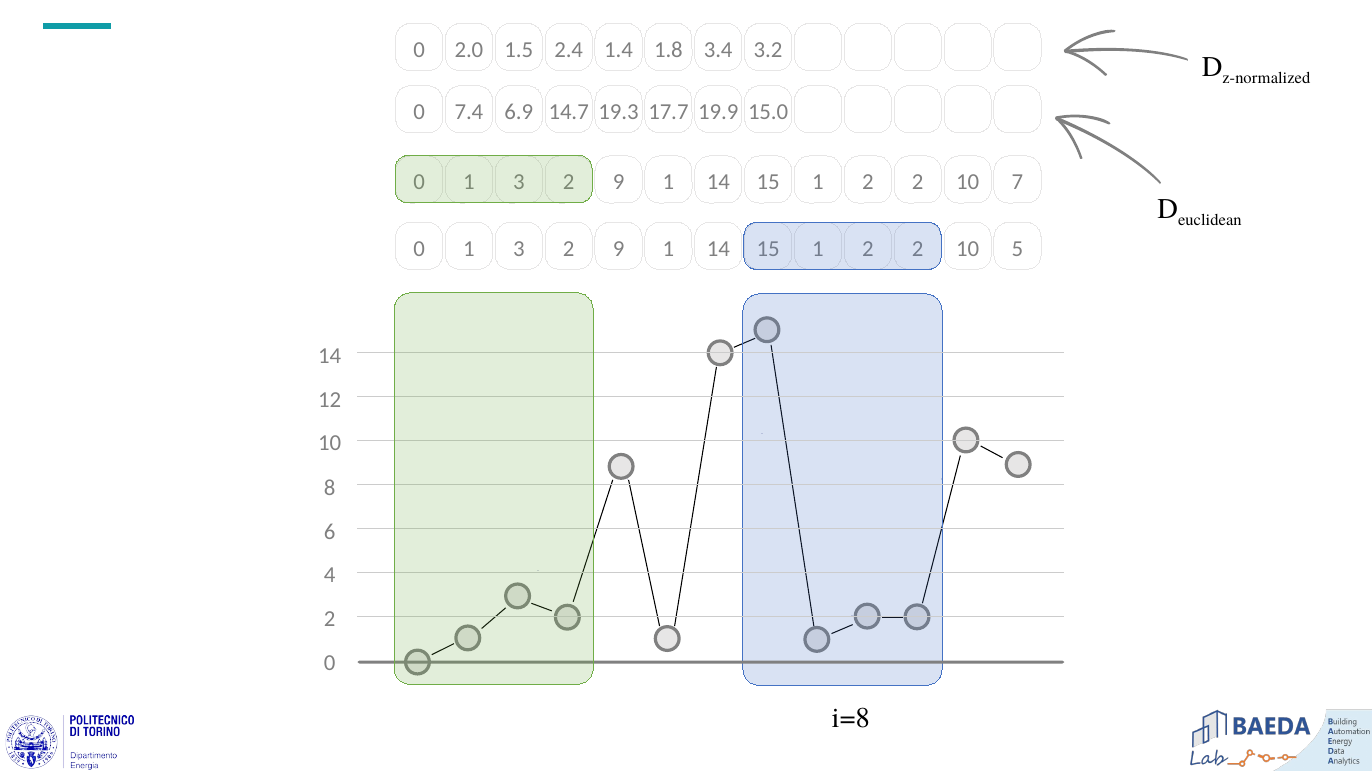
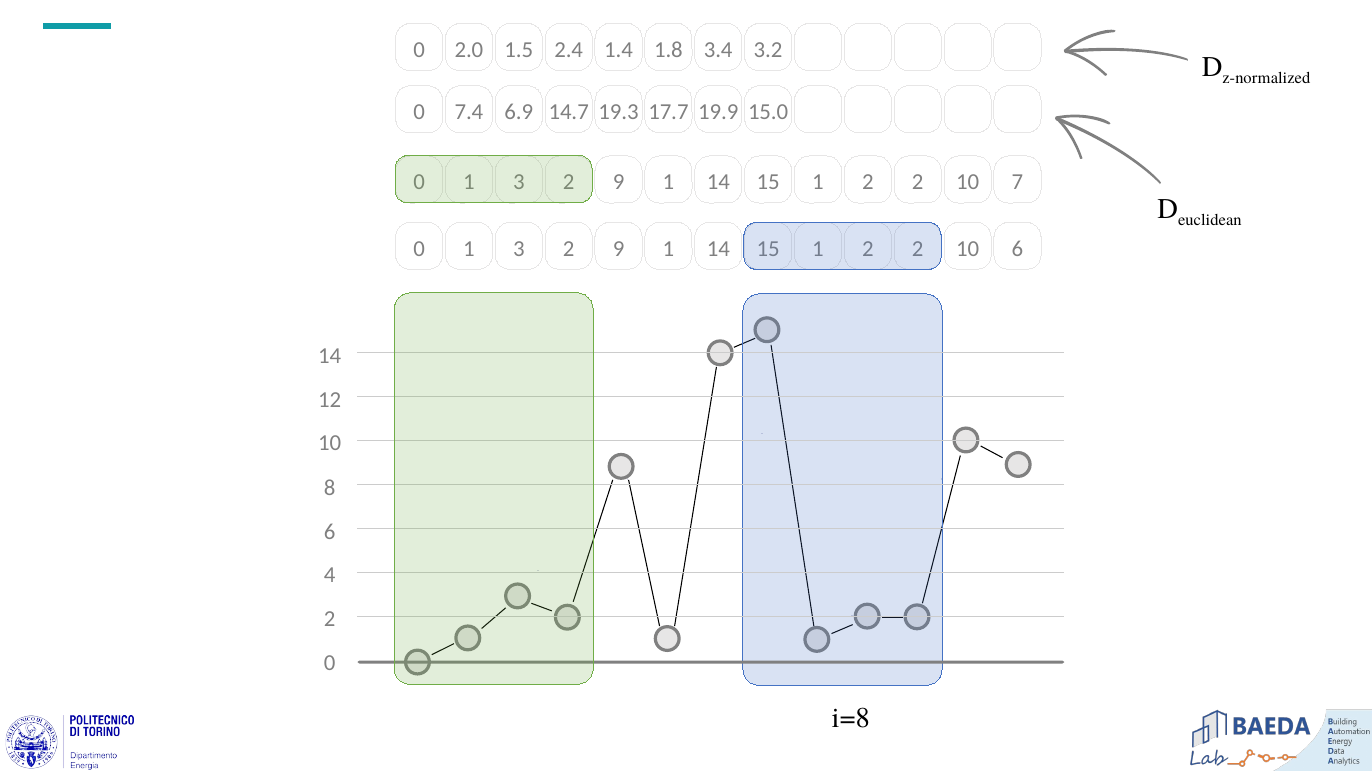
10 5: 5 -> 6 (1017, 249)
